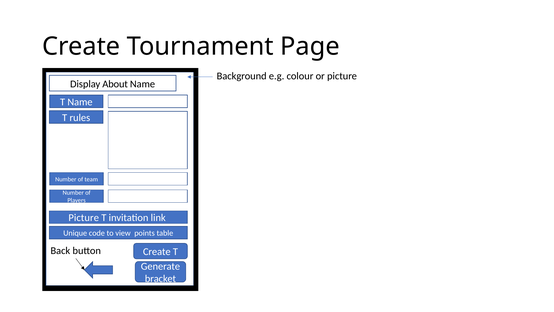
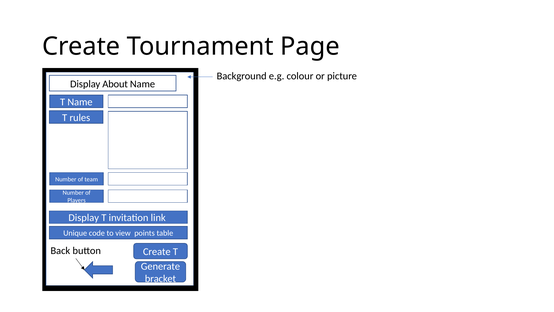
Picture: Picture -> Display (84, 218)
